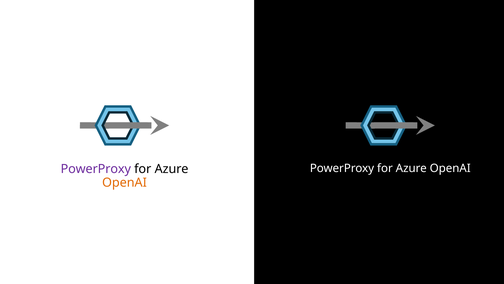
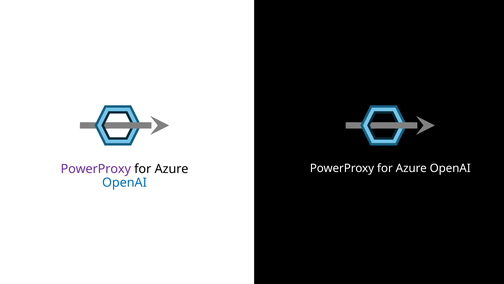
OpenAI colour: orange -> blue (125, 182)
